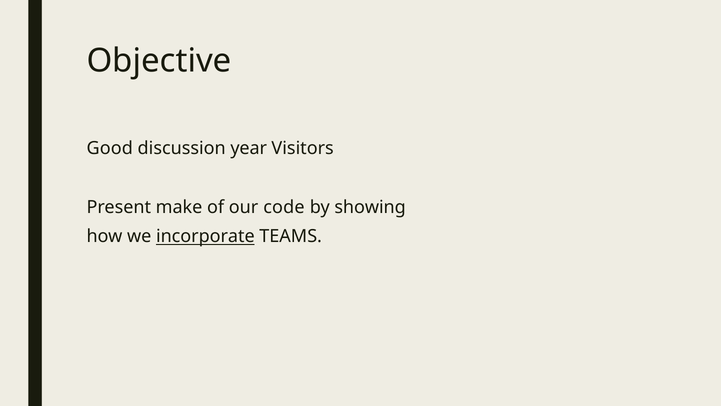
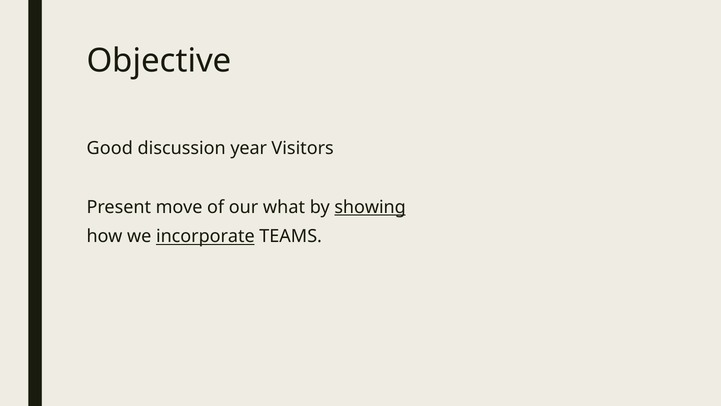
make: make -> move (179, 207)
code: code -> what (284, 207)
showing underline: none -> present (370, 207)
